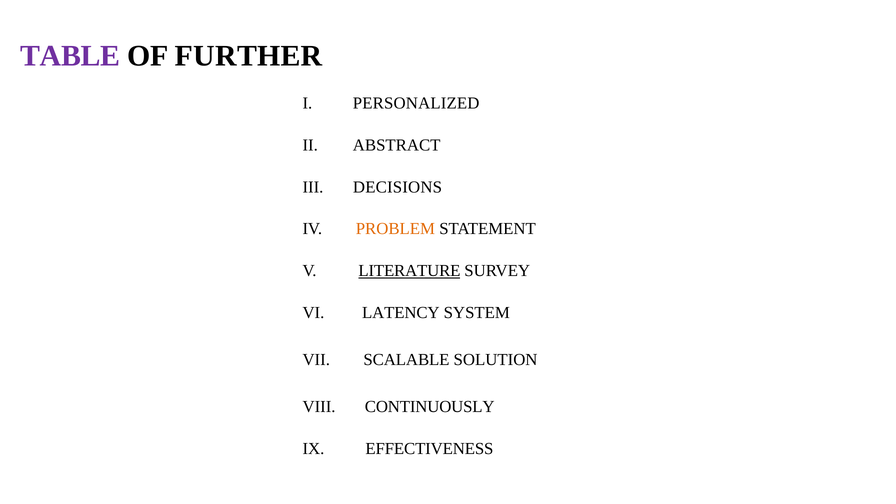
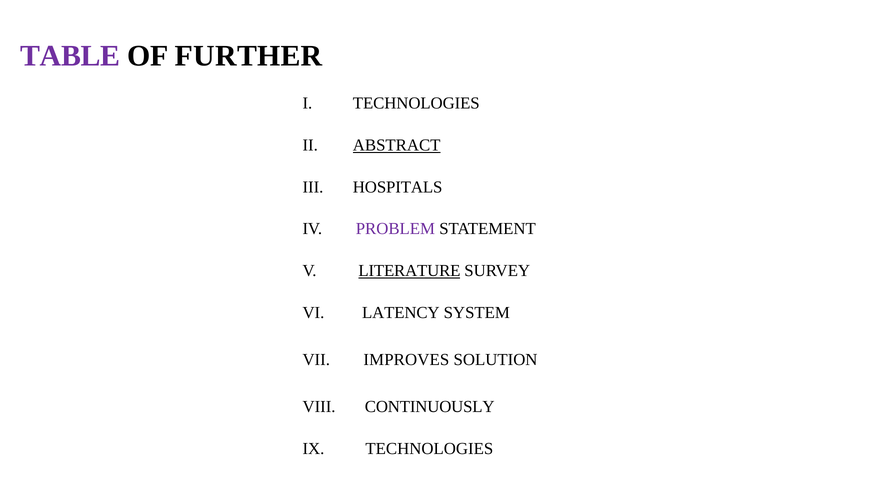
PERSONALIZED: PERSONALIZED -> TECHNOLOGIES (416, 103)
ABSTRACT underline: none -> present (397, 145)
DECISIONS: DECISIONS -> HOSPITALS (398, 187)
PROBLEM colour: orange -> purple (395, 229)
SCALABLE: SCALABLE -> IMPROVES (406, 360)
EFFECTIVENESS: EFFECTIVENESS -> TECHNOLOGIES (429, 449)
